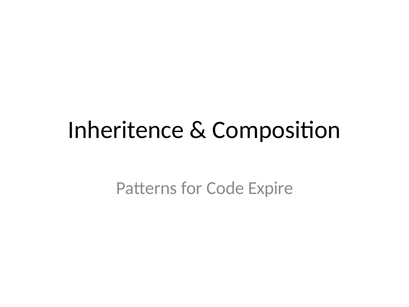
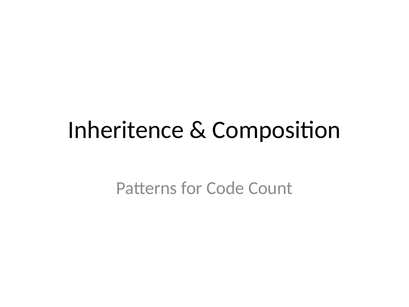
Expire: Expire -> Count (271, 188)
